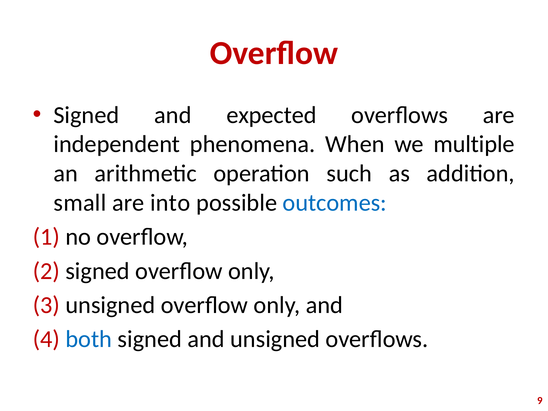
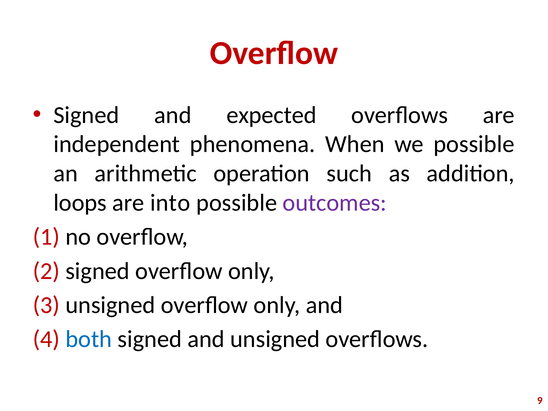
we multiple: multiple -> possible (474, 144)
small: small -> loops (80, 203)
outcomes colour: blue -> purple (335, 203)
